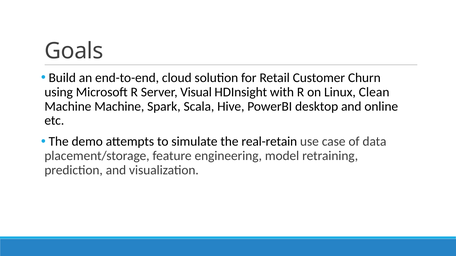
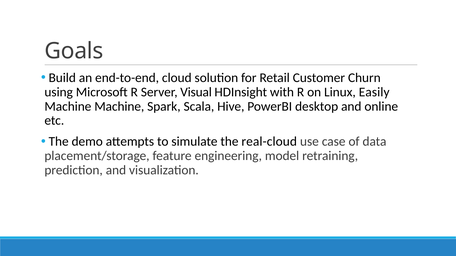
Clean: Clean -> Easily (374, 92)
real-retain: real-retain -> real-cloud (269, 142)
